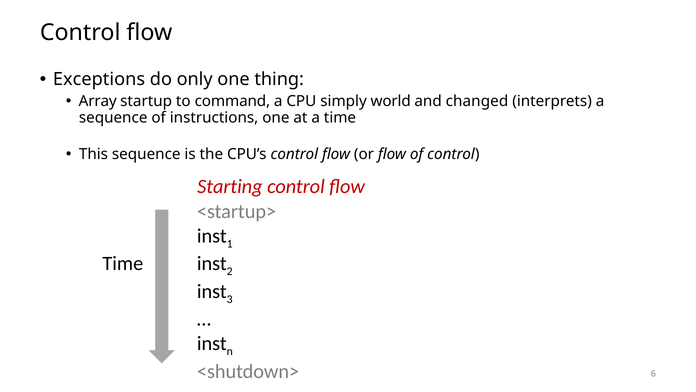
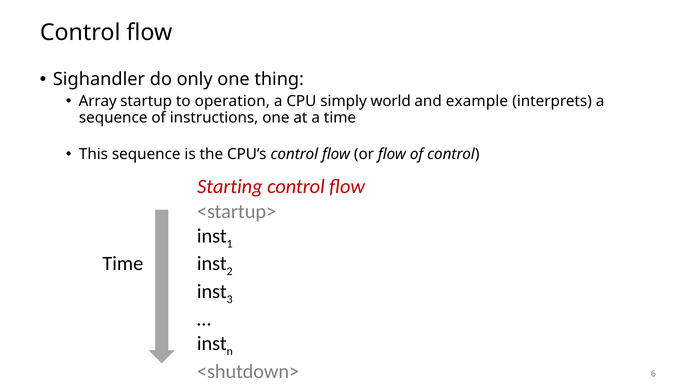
Exceptions: Exceptions -> Sighandler (99, 79)
command: command -> operation (232, 101)
changed: changed -> example (477, 101)
